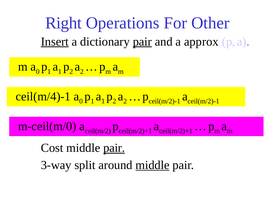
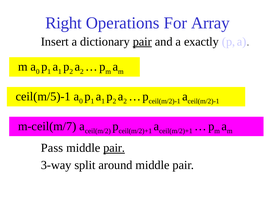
Other: Other -> Array (210, 23)
Insert underline: present -> none (55, 42)
approx: approx -> exactly (201, 42)
ceil(m/4)-1: ceil(m/4)-1 -> ceil(m/5)-1 (43, 97)
m-ceil(m/0: m-ceil(m/0 -> m-ceil(m/7 (47, 126)
Cost: Cost -> Pass (52, 148)
middle underline: present -> none (153, 165)
